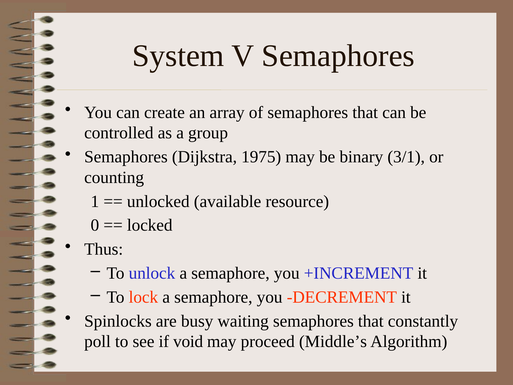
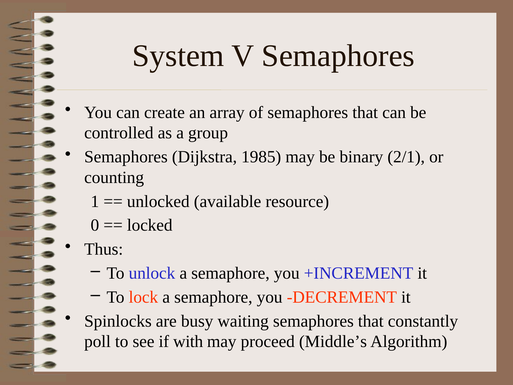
1975: 1975 -> 1985 (261, 157)
3/1: 3/1 -> 2/1 (406, 157)
void: void -> with (188, 341)
